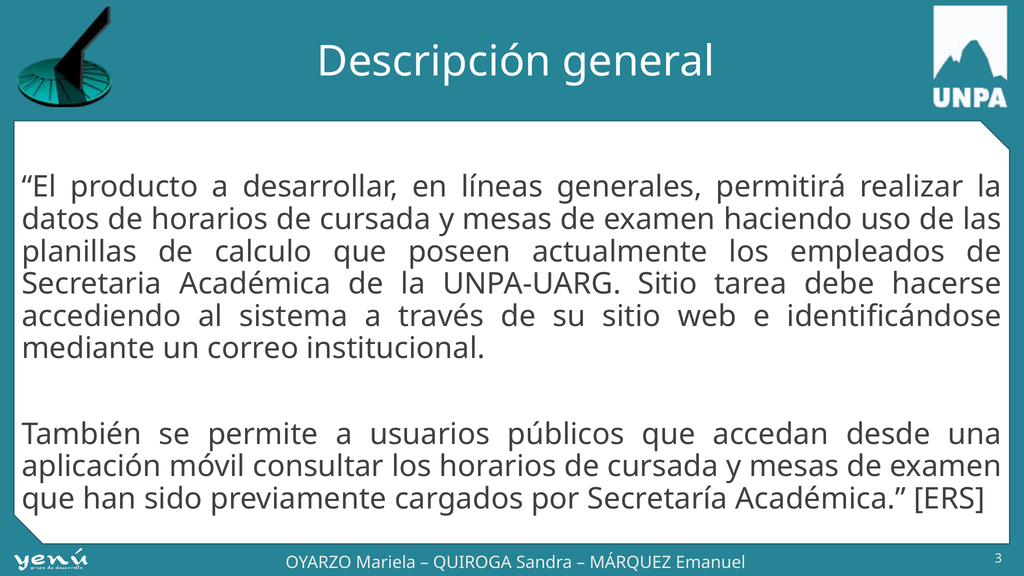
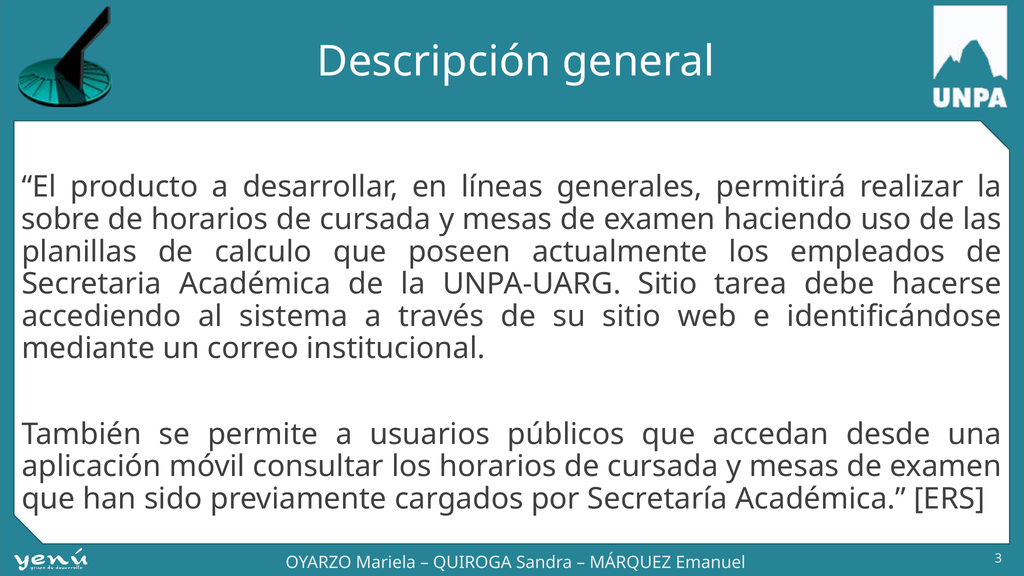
datos: datos -> sobre (61, 219)
